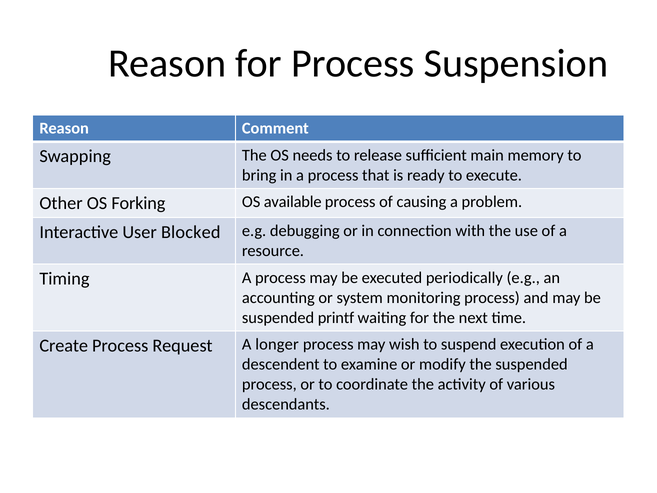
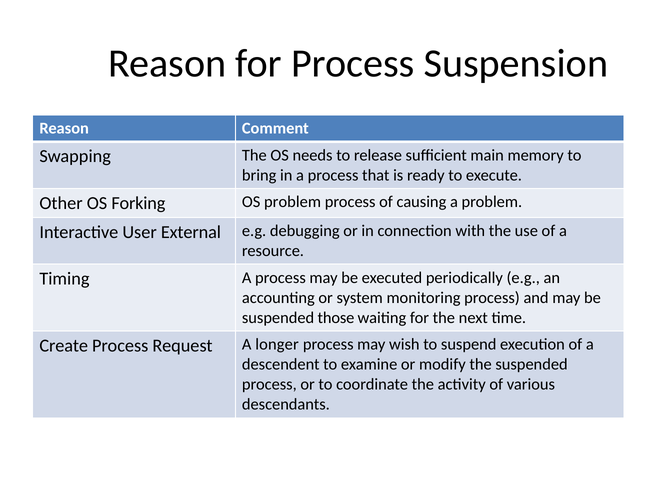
OS available: available -> problem (293, 202)
Blocked: Blocked -> External (191, 232)
printf: printf -> those (336, 318)
